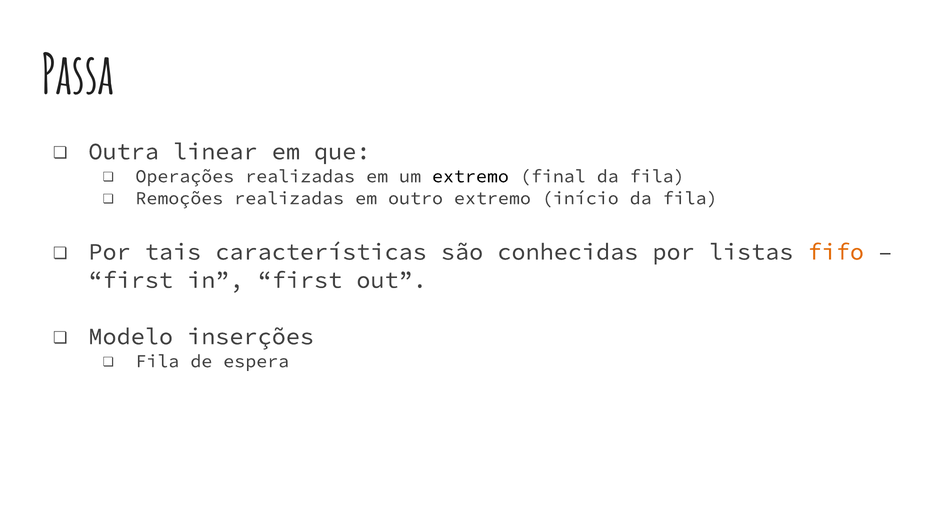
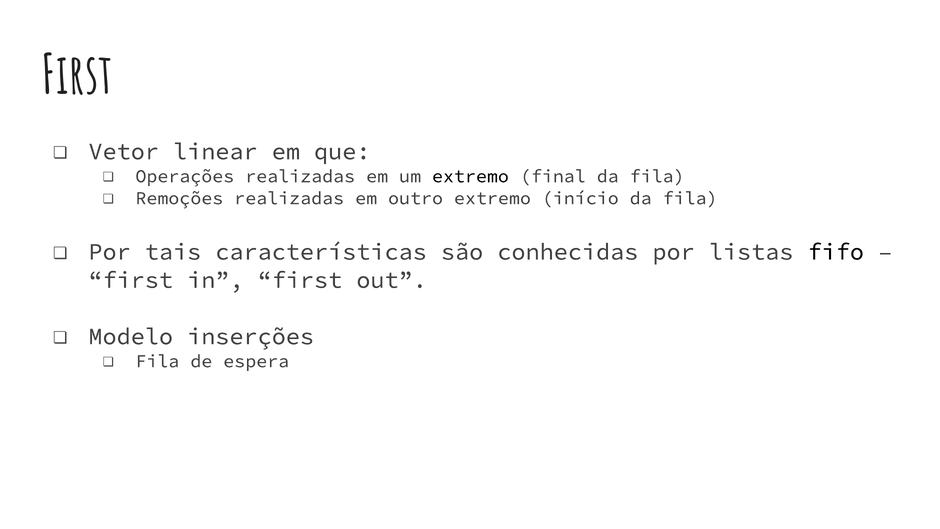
Passa: Passa -> First (77, 76)
Outra: Outra -> Vetor (124, 151)
fifo colour: orange -> black (836, 252)
